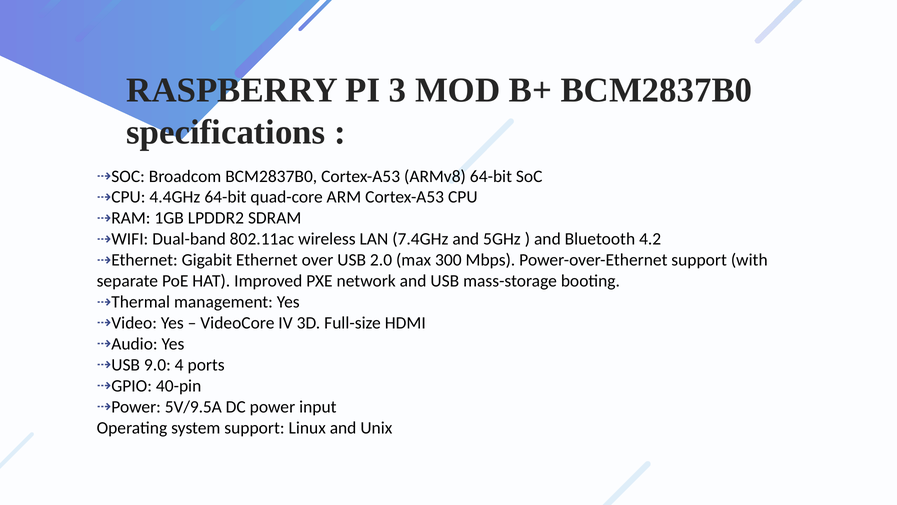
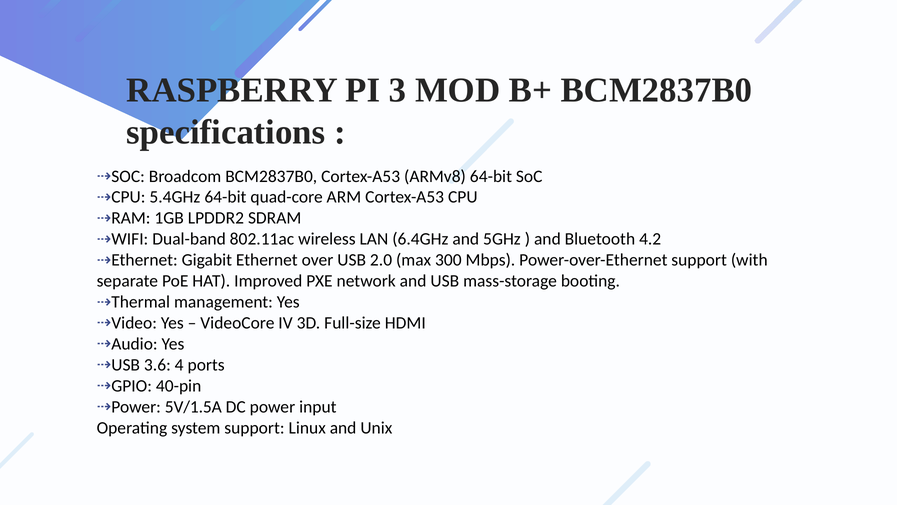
4.4GHz: 4.4GHz -> 5.4GHz (175, 197)
7.4GHz: 7.4GHz -> 6.4GHz (420, 239)
9.0: 9.0 -> 3.6 (157, 365)
5V/9.5A: 5V/9.5A -> 5V/1.5A (193, 406)
